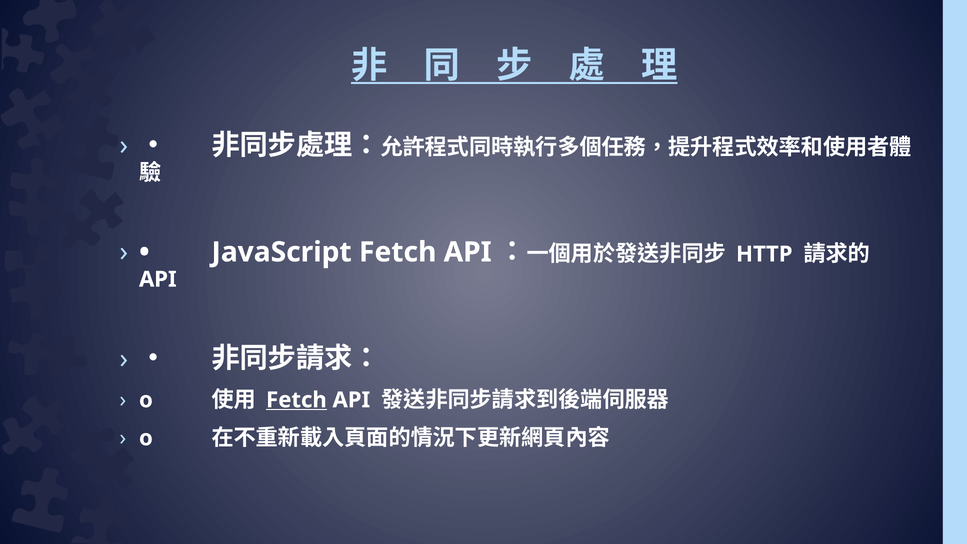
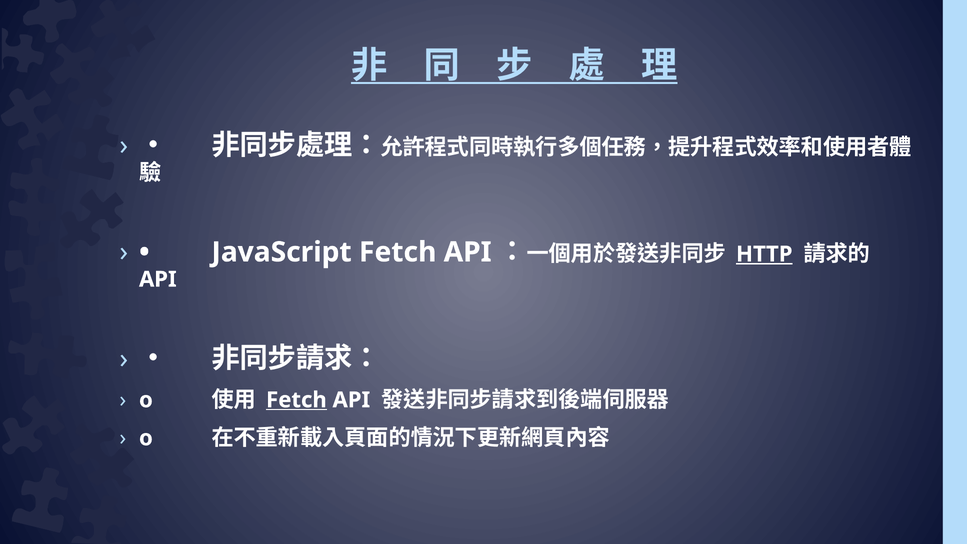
HTTP underline: none -> present (764, 254)
